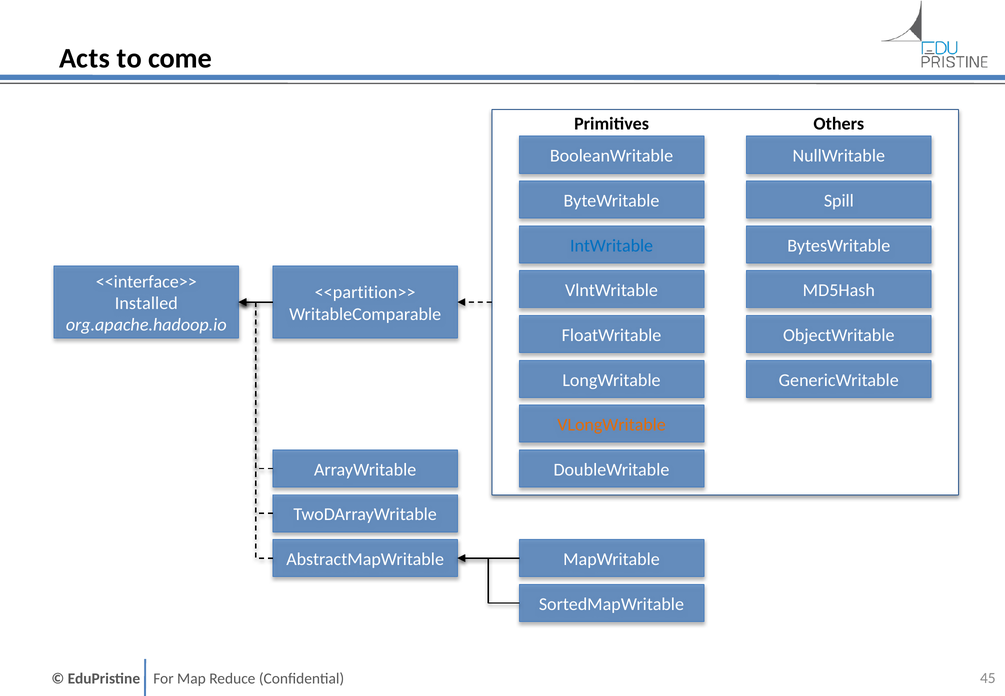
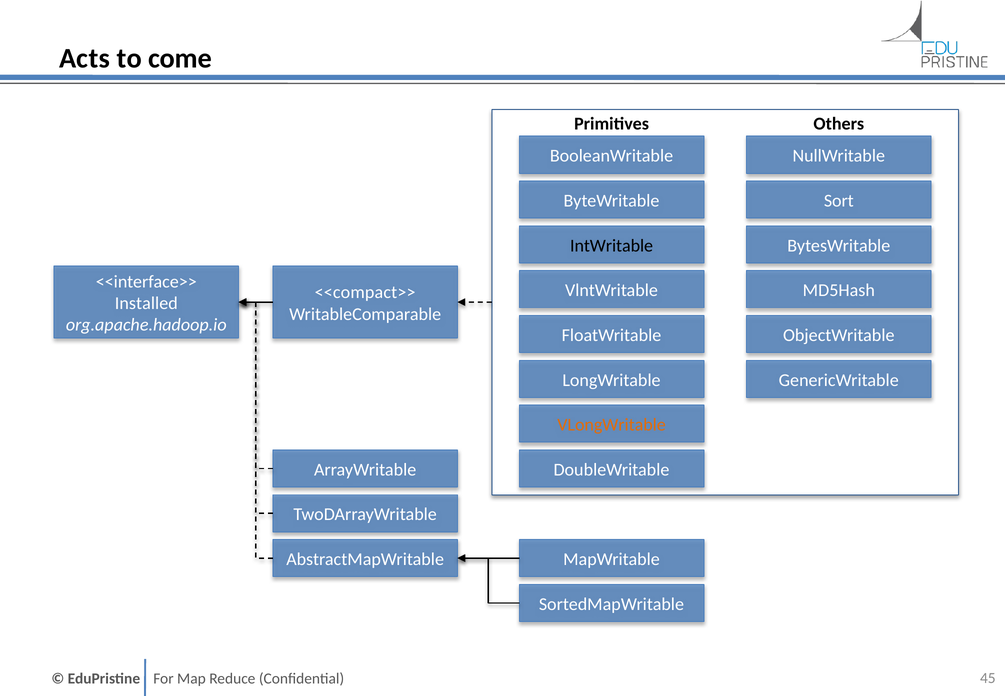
Spill: Spill -> Sort (839, 201)
IntWritable colour: blue -> black (612, 246)
<<partition>>: <<partition>> -> <<compact>> (365, 292)
